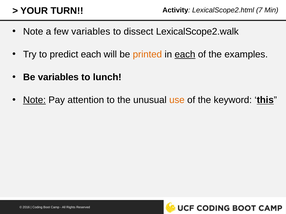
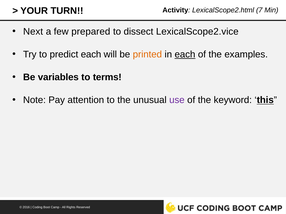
Note: Note -> Next (33, 32)
few variables: variables -> prepared (91, 32)
LexicalScope2.walk: LexicalScope2.walk -> LexicalScope2.vice (197, 32)
lunch: lunch -> terms (107, 77)
Note underline: present -> none (34, 100)
use colour: orange -> purple (177, 100)
